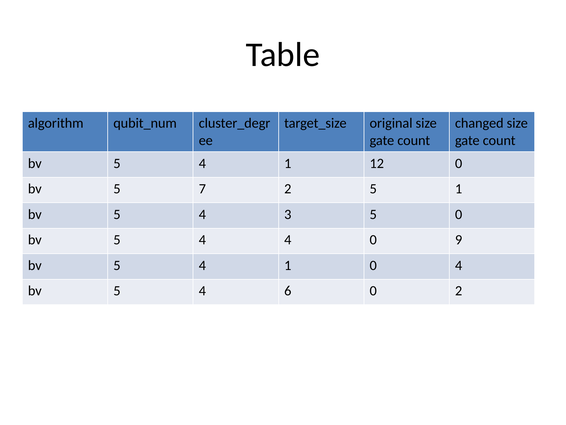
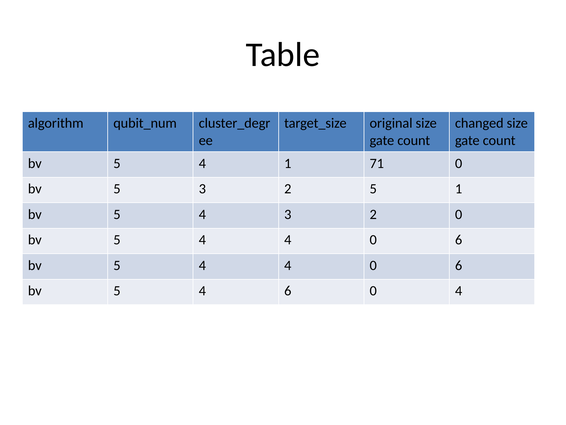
12: 12 -> 71 (377, 163)
5 7: 7 -> 3 (202, 189)
4 3 5: 5 -> 2 (373, 214)
9: 9 -> 6 (459, 240)
1: 1 -> 4 (288, 265)
4: 4 -> 6 (459, 265)
0 2: 2 -> 4 (459, 291)
